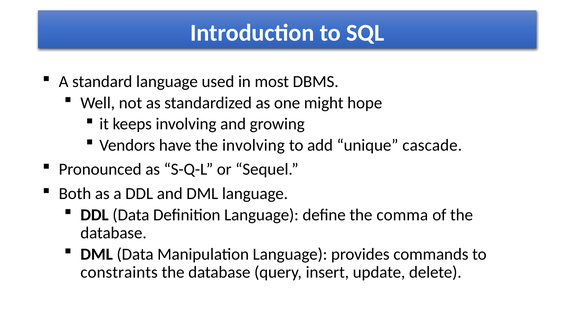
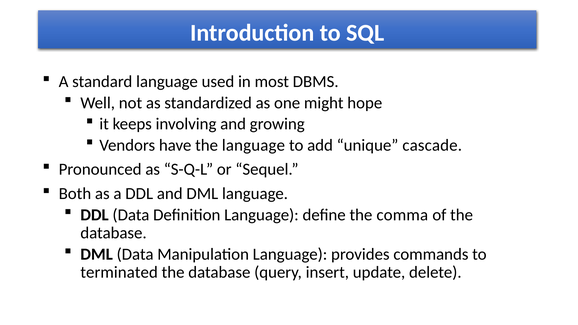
the involving: involving -> language (253, 145)
constraints: constraints -> terminated (119, 272)
